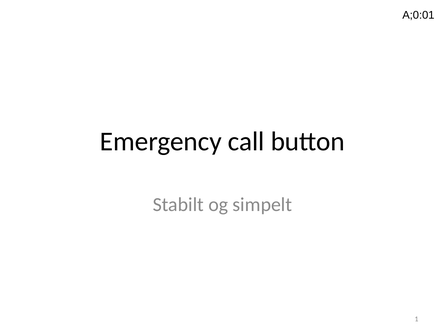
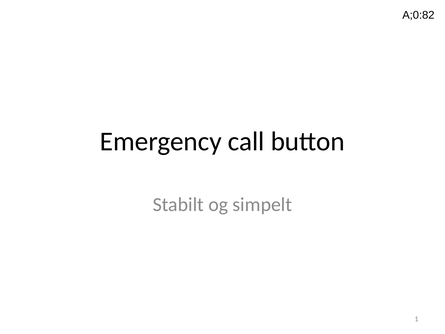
A;0:01: A;0:01 -> A;0:82 (418, 15)
